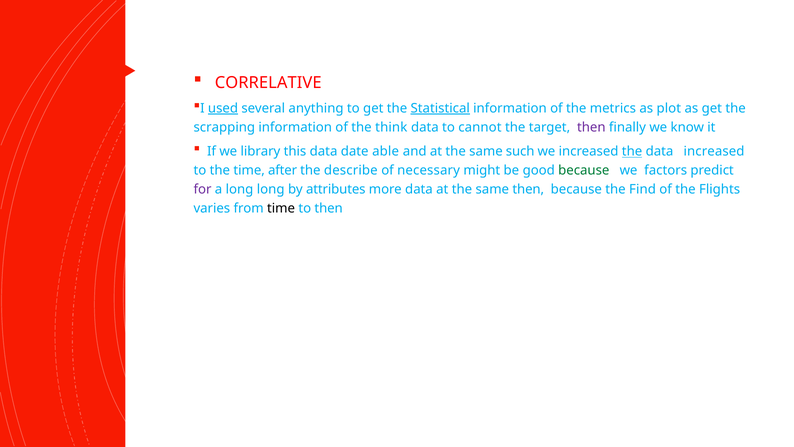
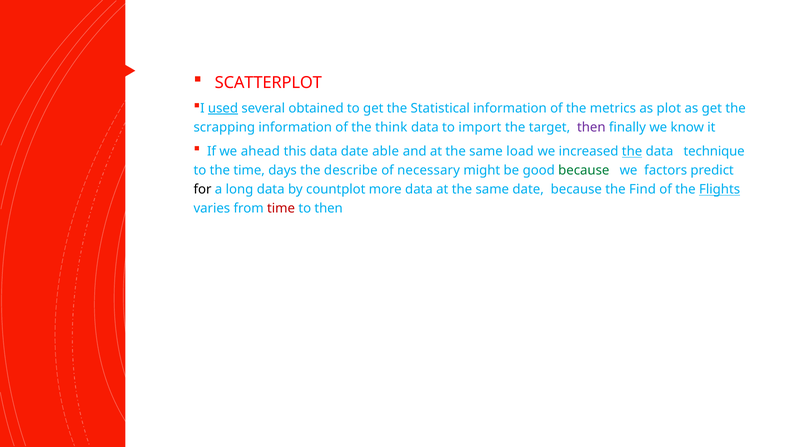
CORRELATIVE: CORRELATIVE -> SCATTERPLOT (268, 83)
anything: anything -> obtained (316, 108)
Statistical underline: present -> none (440, 108)
cannot: cannot -> import (480, 127)
library: library -> ahead (260, 151)
such: such -> load (520, 151)
data increased: increased -> technique (714, 151)
after: after -> days (283, 170)
for colour: purple -> black (203, 189)
long long: long -> data (271, 189)
attributes: attributes -> countplot (336, 189)
same then: then -> date (528, 189)
Flights underline: none -> present (720, 189)
time colour: black -> red (281, 208)
